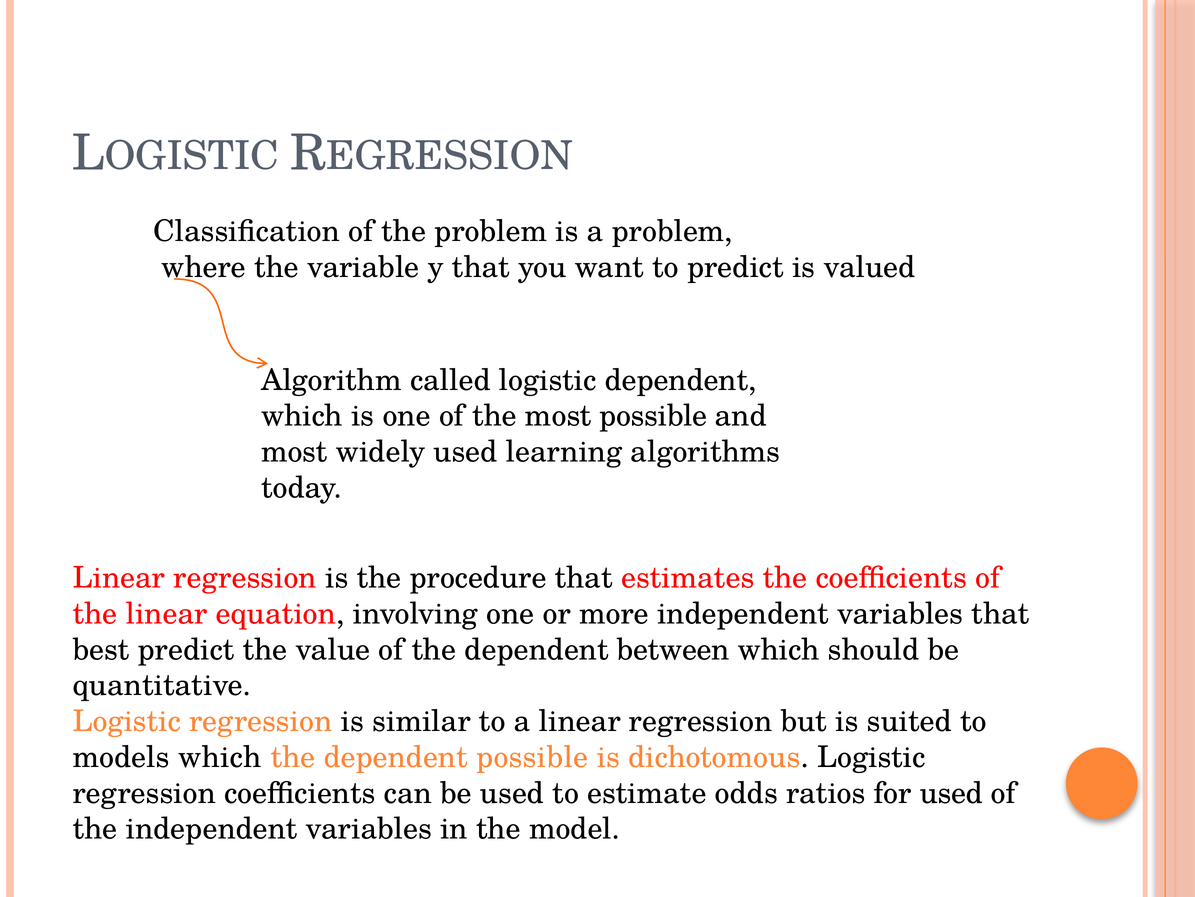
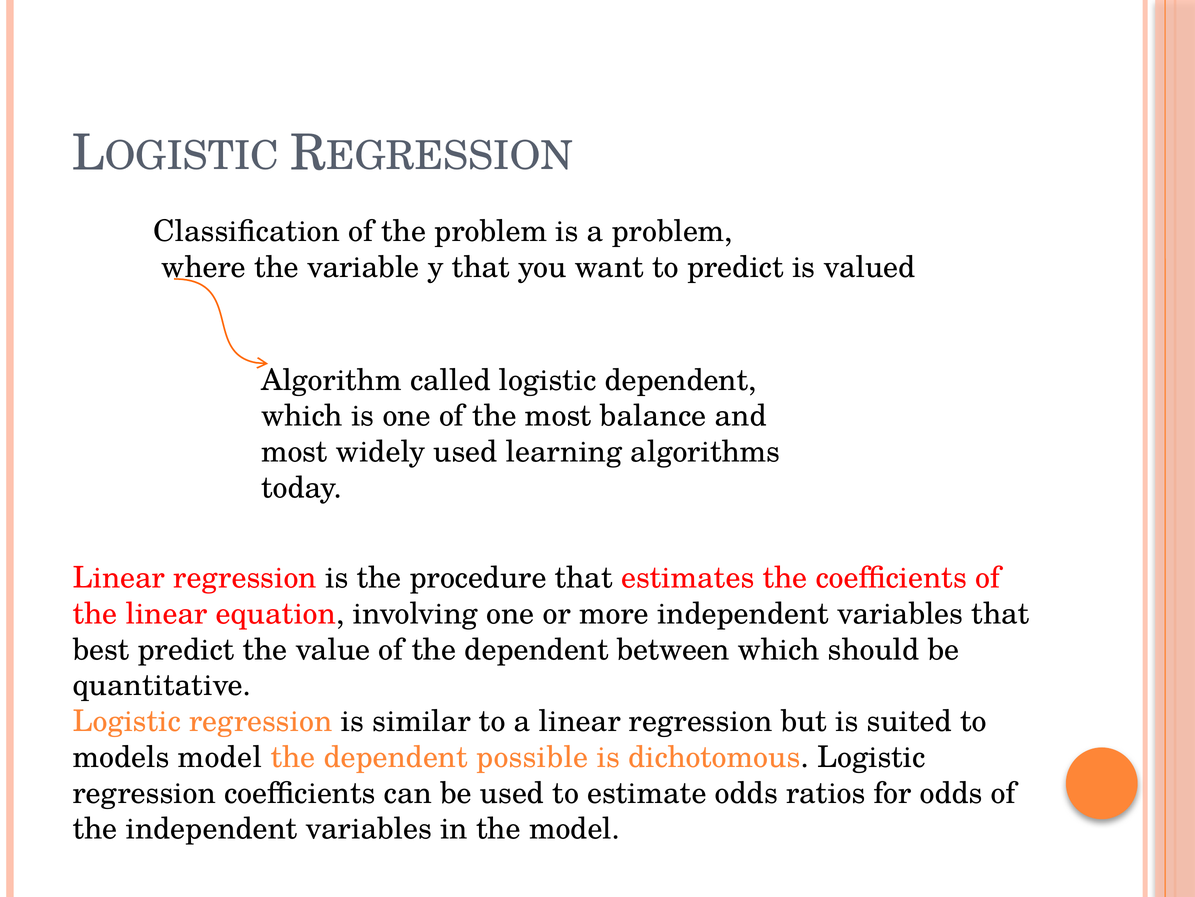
most possible: possible -> balance (653, 416)
models which: which -> model (220, 757)
for used: used -> odds (951, 793)
